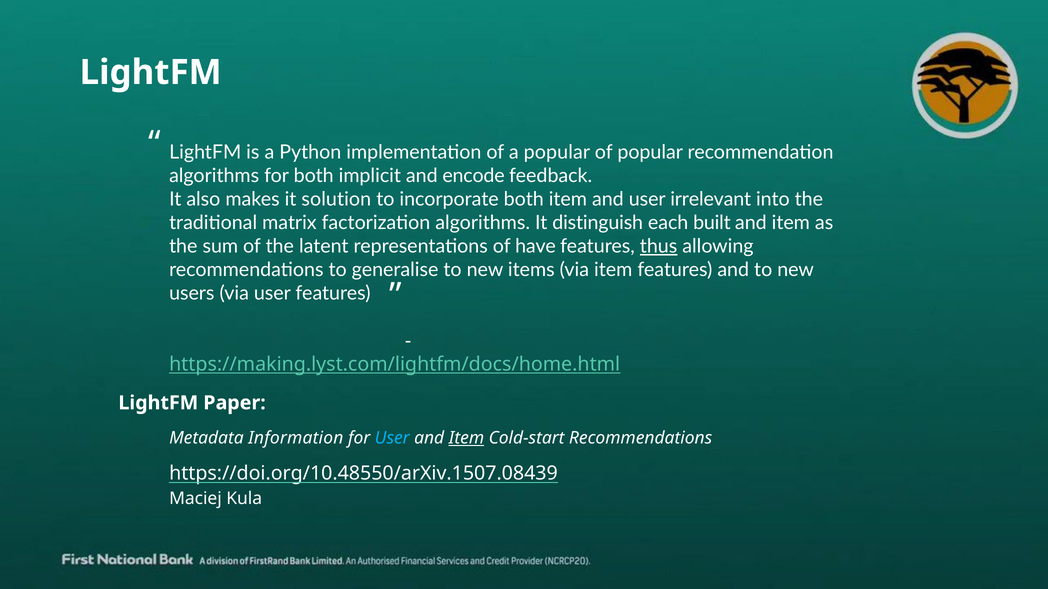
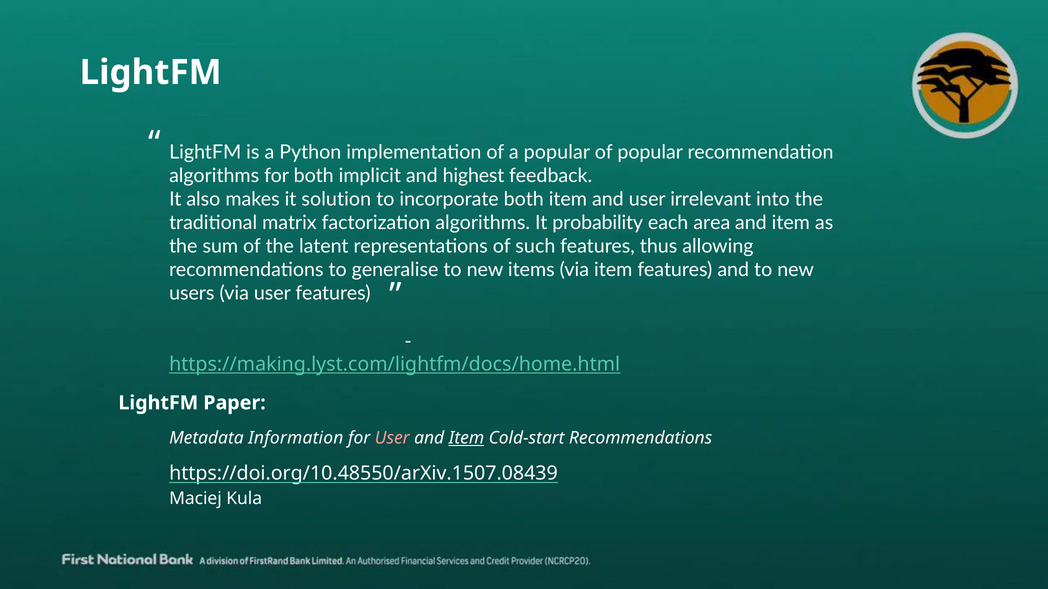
encode: encode -> highest (474, 176)
distinguish: distinguish -> probability (598, 223)
built: built -> area (712, 223)
have: have -> such (535, 247)
thus underline: present -> none (659, 247)
User colour: light blue -> pink (392, 438)
